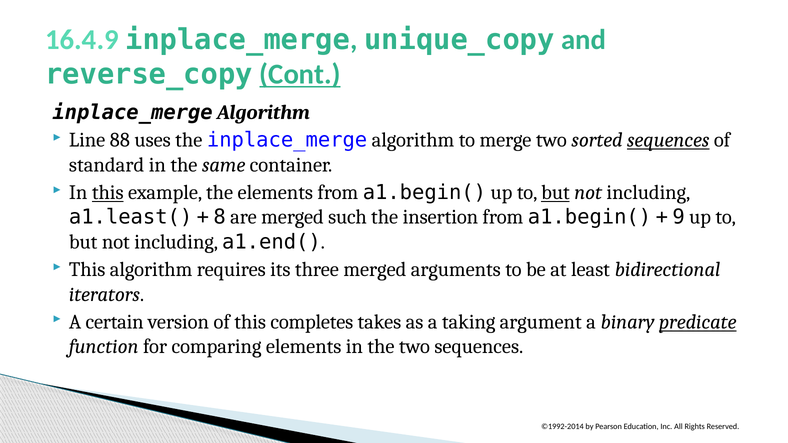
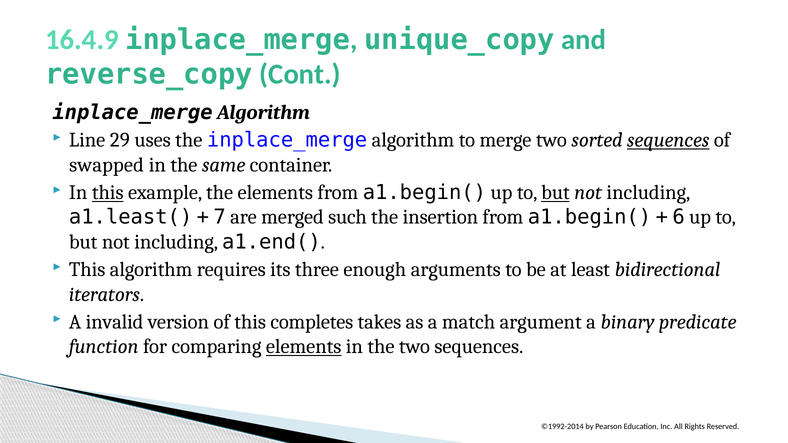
Cont underline: present -> none (300, 74)
88: 88 -> 29 (120, 140)
standard: standard -> swapped (107, 165)
8: 8 -> 7 (220, 217)
9: 9 -> 6 (679, 217)
three merged: merged -> enough (375, 270)
certain: certain -> invalid (115, 322)
taking: taking -> match (469, 322)
predicate underline: present -> none (698, 322)
elements underline: none -> present (304, 347)
